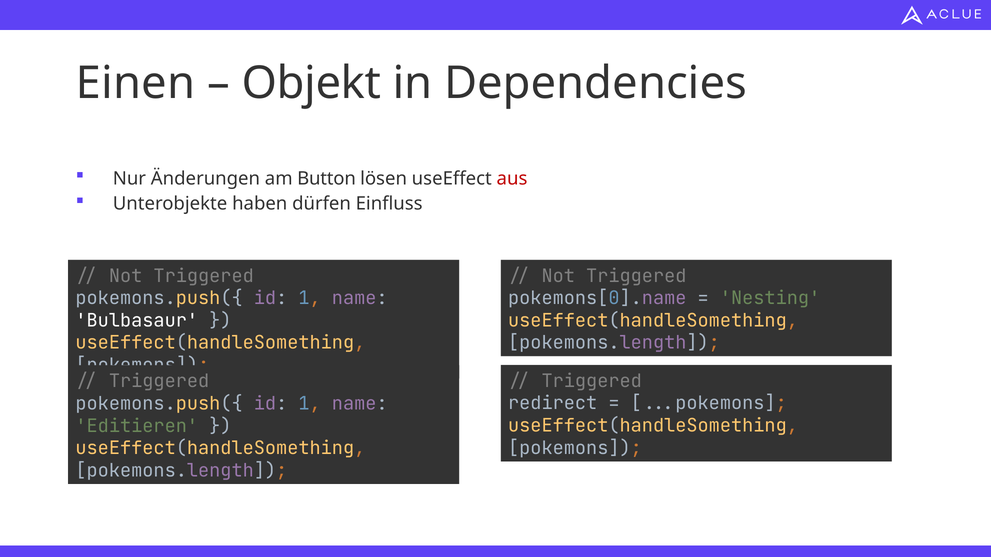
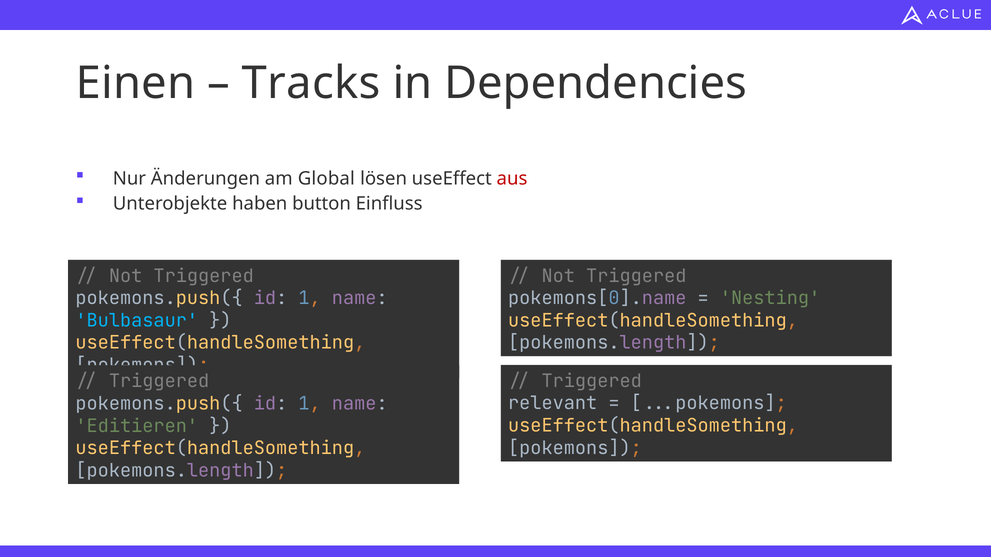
Objekt: Objekt -> Tracks (311, 83)
Button: Button -> Global (326, 179)
dürfen: dürfen -> button (322, 204)
Bulbasaur colour: white -> light blue (137, 321)
redirect: redirect -> relevant (553, 404)
